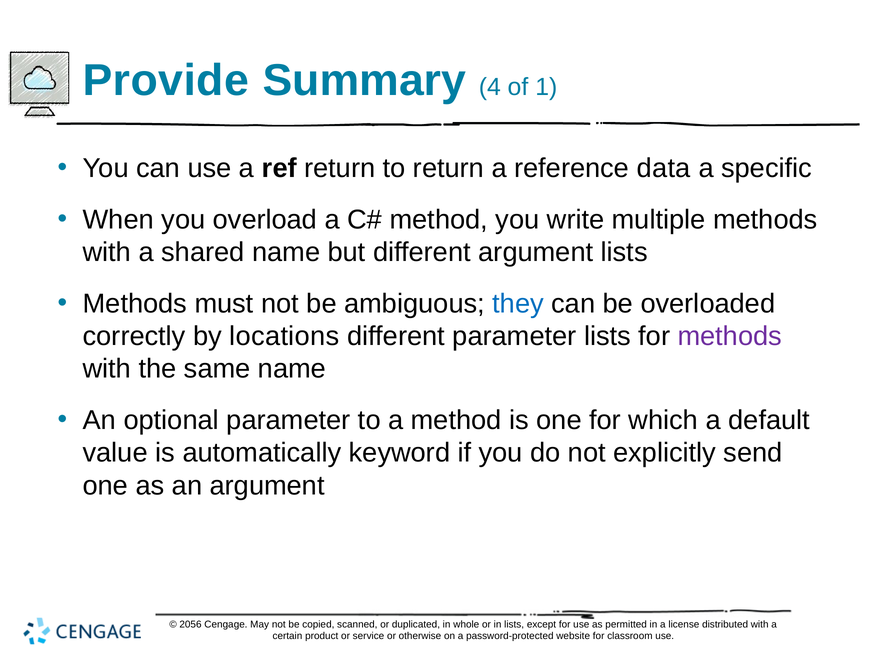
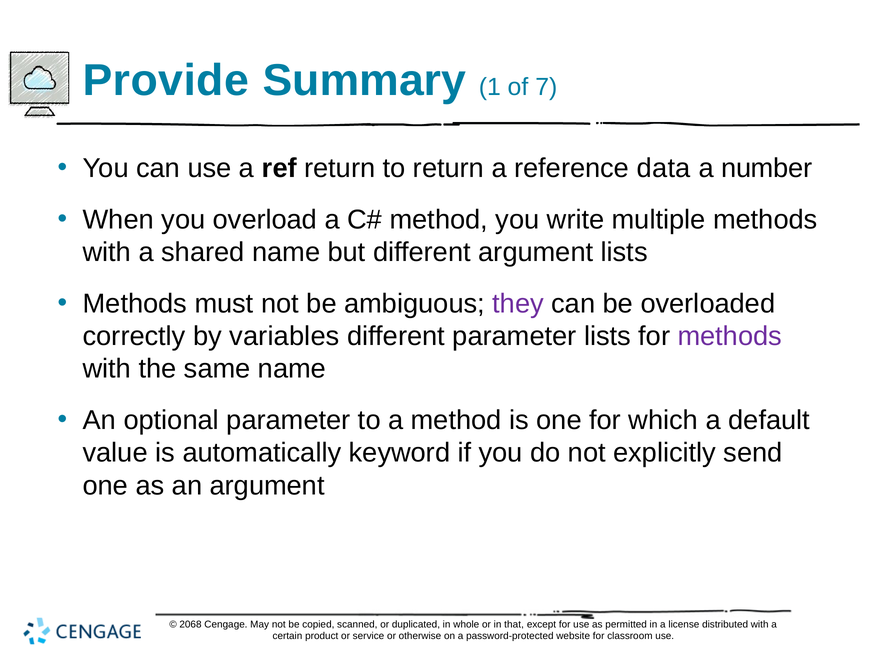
4: 4 -> 1 (490, 87)
1: 1 -> 7 (546, 87)
specific: specific -> number (767, 169)
they colour: blue -> purple (518, 304)
locations: locations -> variables (284, 337)
2056: 2056 -> 2068 (190, 625)
in lists: lists -> that (514, 625)
